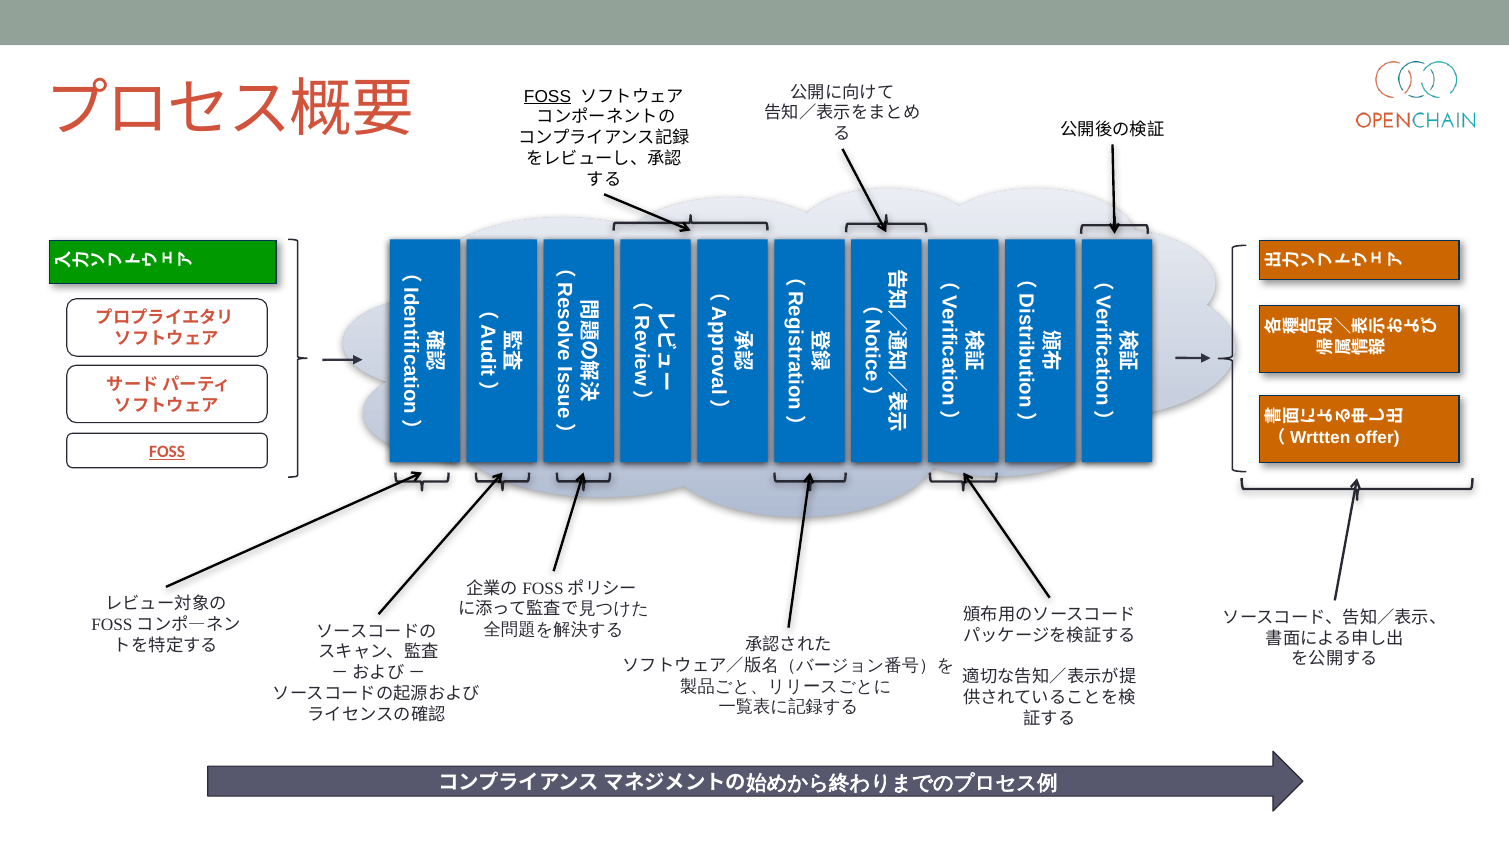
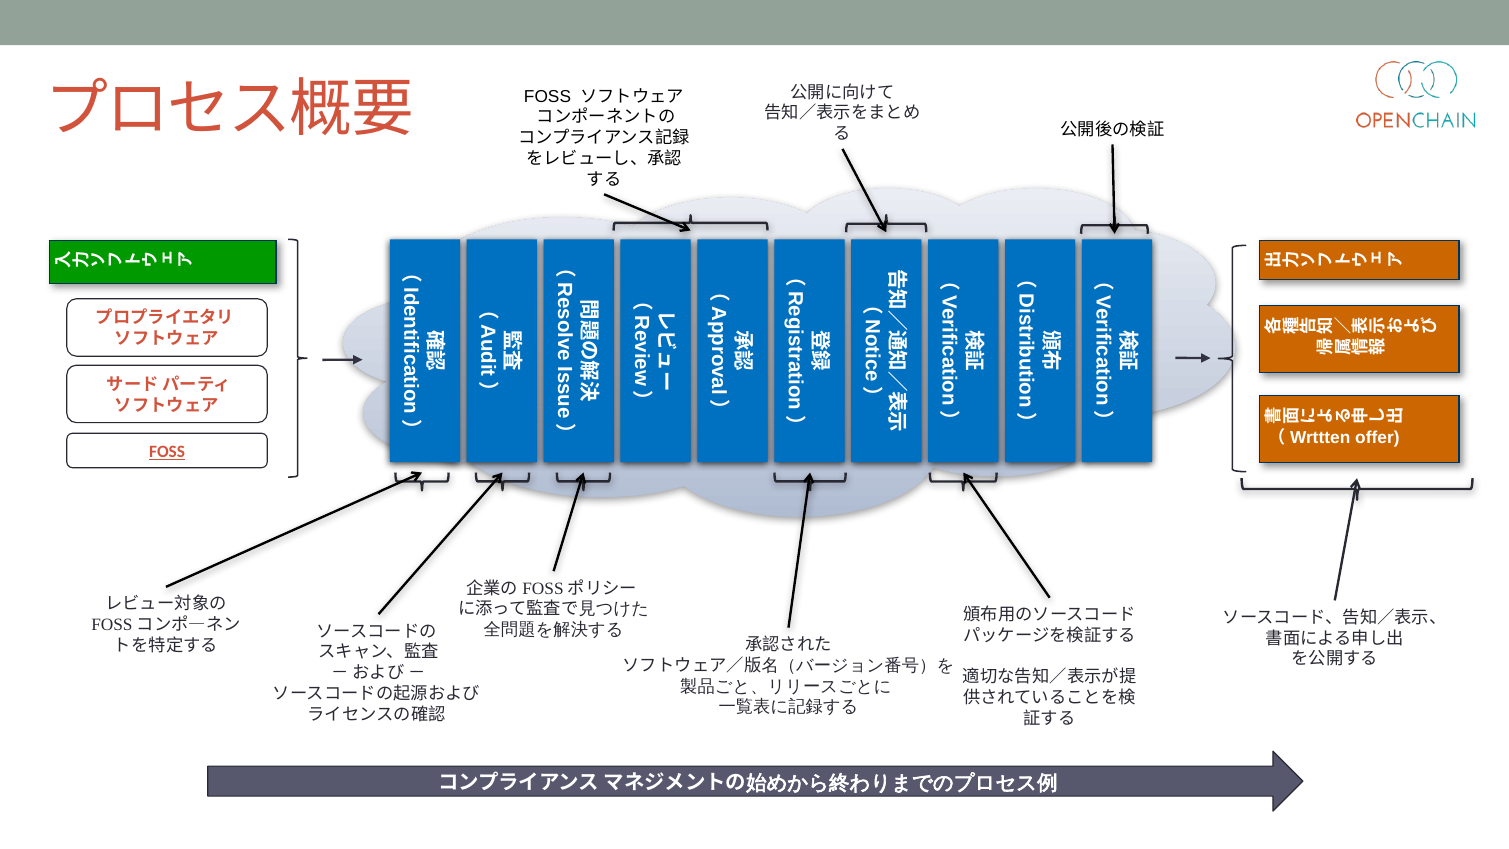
FOSS underline: present -> none (547, 96)
